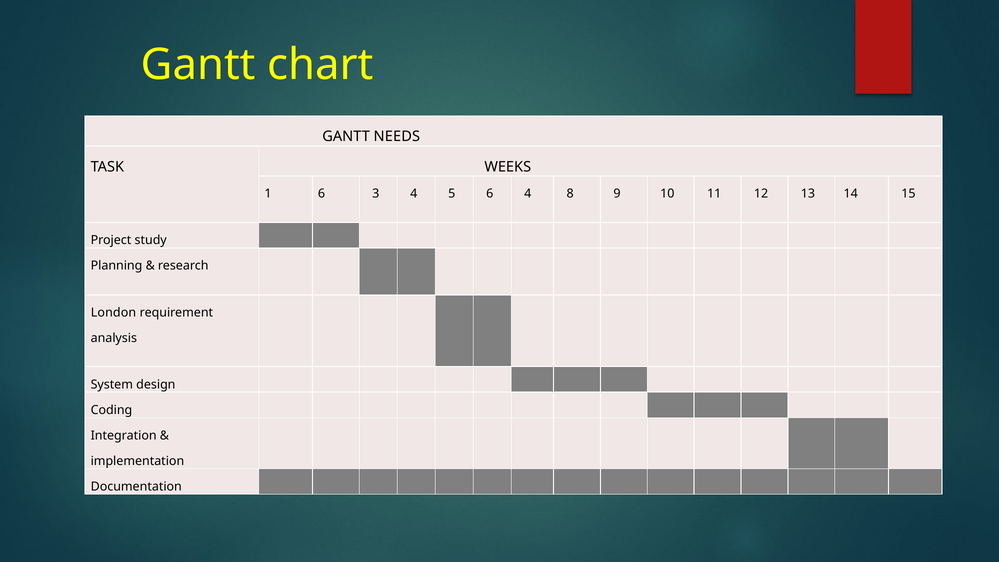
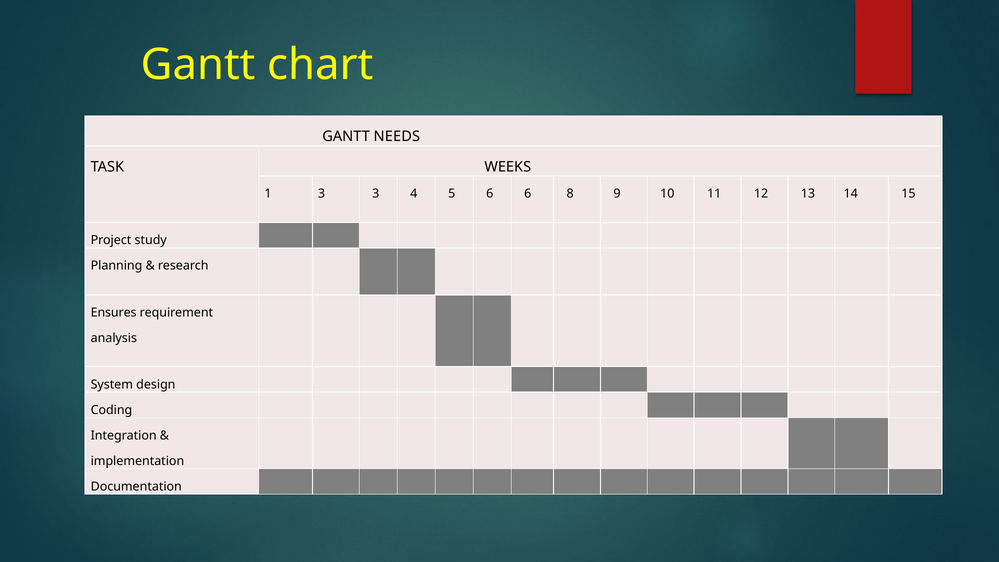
1 6: 6 -> 3 (322, 194)
6 4: 4 -> 6 (528, 194)
London: London -> Ensures (114, 313)
